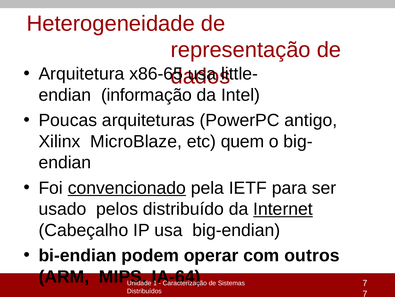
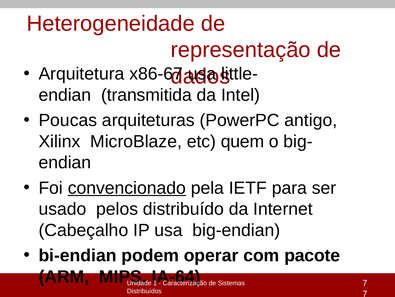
x86-65: x86-65 -> x86-67 (156, 74)
informação: informação -> transmitida (146, 95)
Internet underline: present -> none (283, 209)
outros: outros -> pacote (312, 255)
